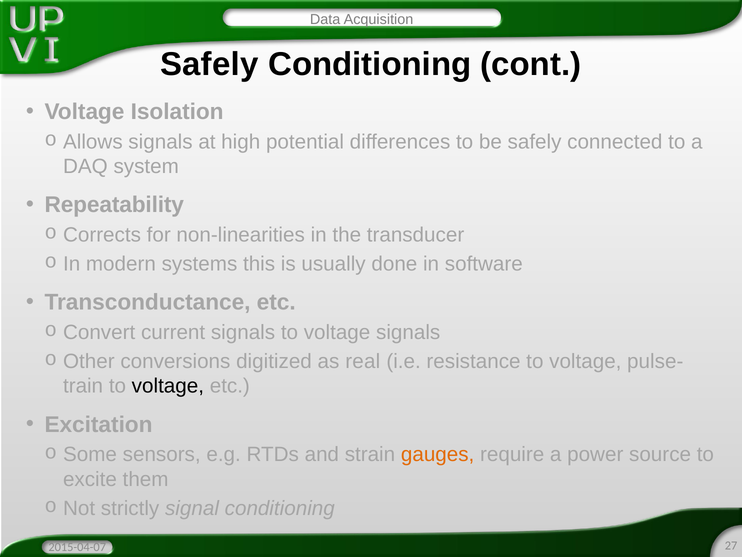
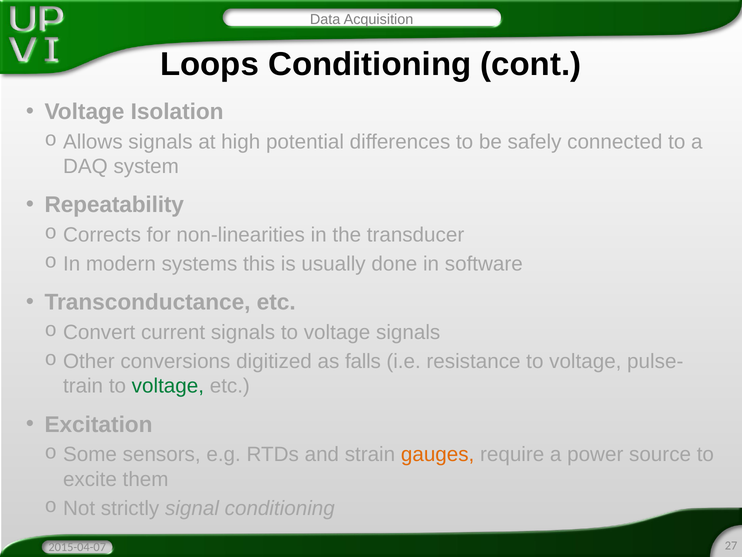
Safely: Safely -> Loops (209, 64)
real: real -> falls (363, 361)
voltage colour: black -> green (168, 386)
